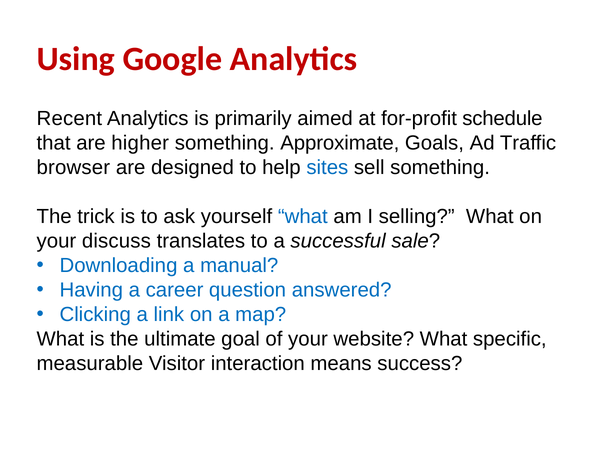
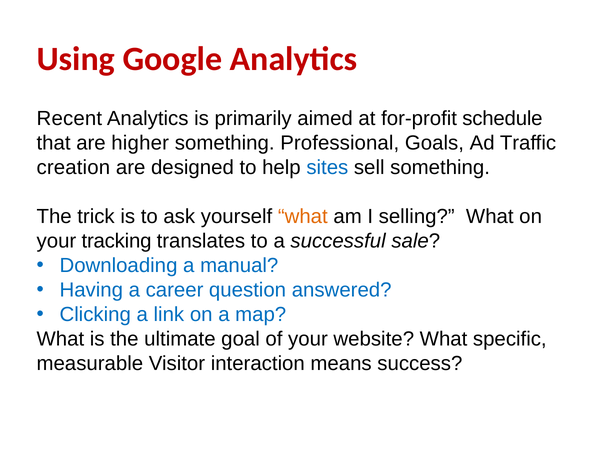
Approximate: Approximate -> Professional (340, 143)
browser: browser -> creation (73, 168)
what colour: blue -> orange (303, 217)
discuss: discuss -> tracking (117, 241)
